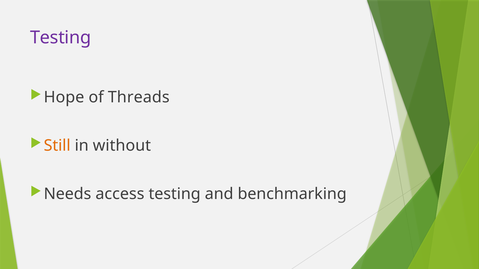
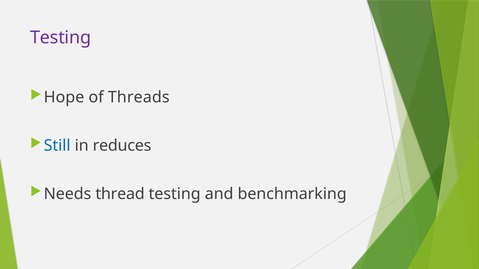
Still colour: orange -> blue (57, 146)
without: without -> reduces (122, 146)
access: access -> thread (120, 194)
